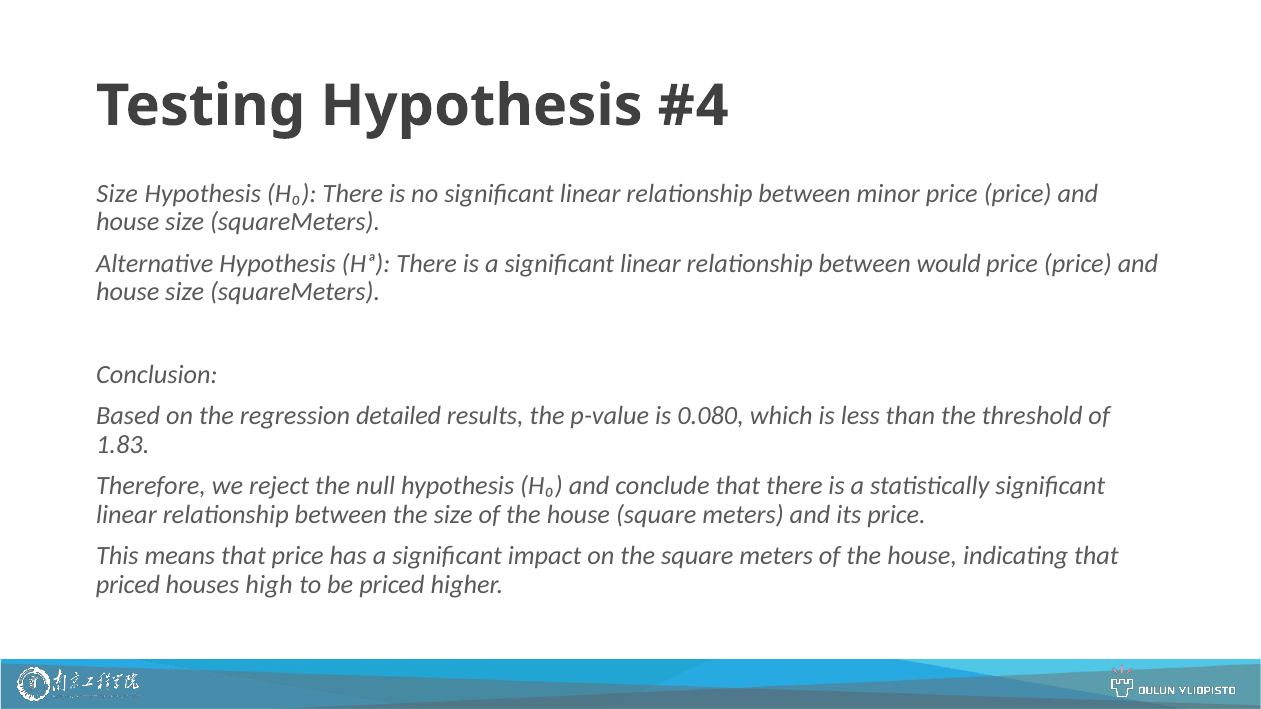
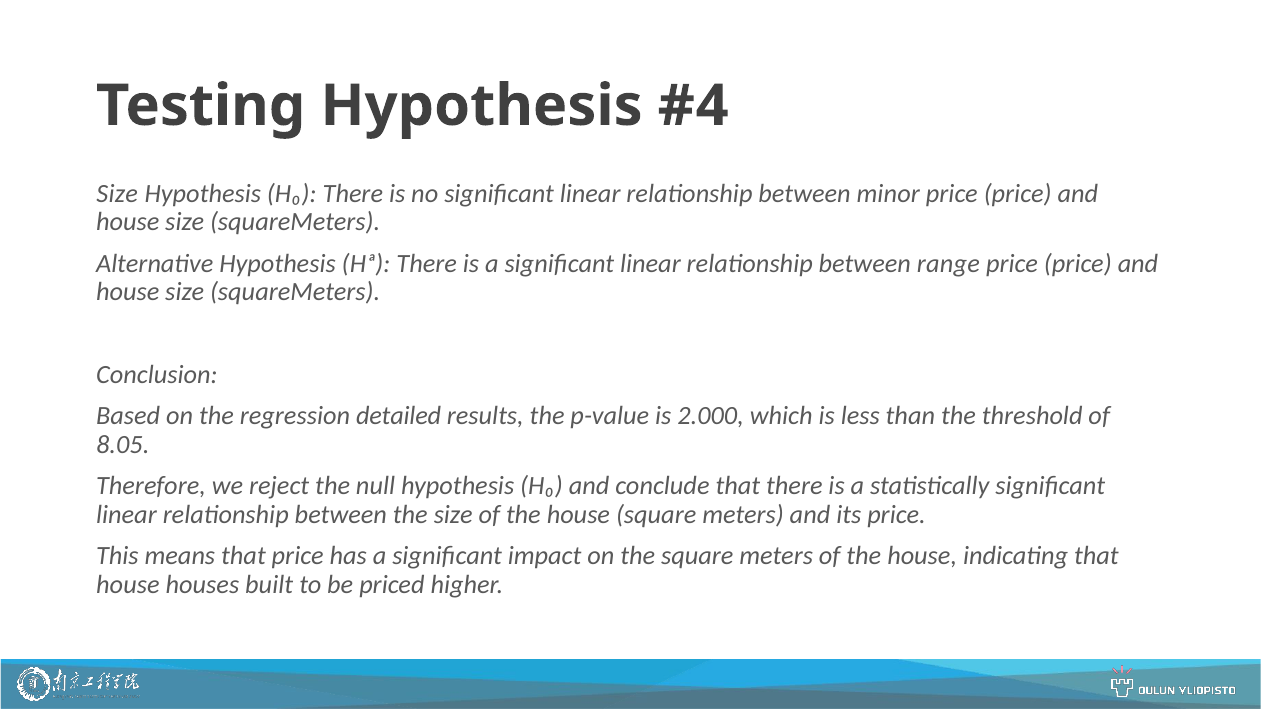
would: would -> range (948, 264)
0.080: 0.080 -> 2.000 (711, 416)
1.83: 1.83 -> 8.05 (123, 445)
priced: priced -> house (128, 585)
high: high -> built (269, 585)
